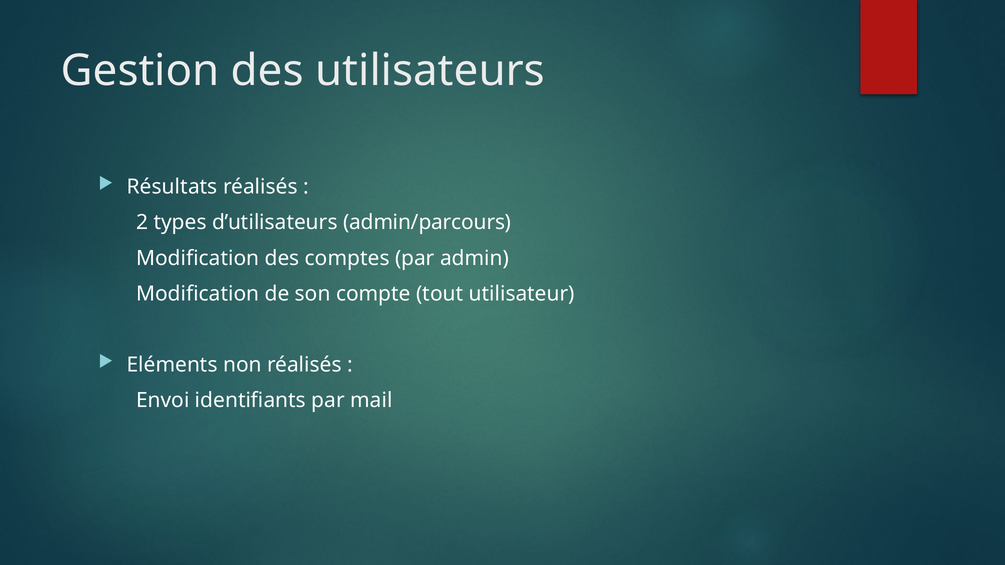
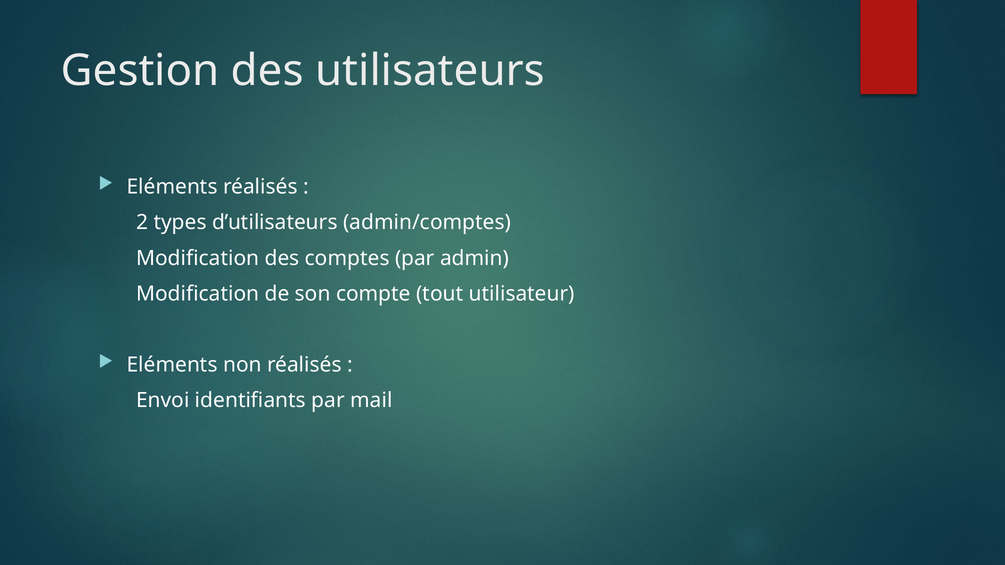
Résultats: Résultats -> Eléments (172, 187)
admin/parcours: admin/parcours -> admin/comptes (427, 223)
